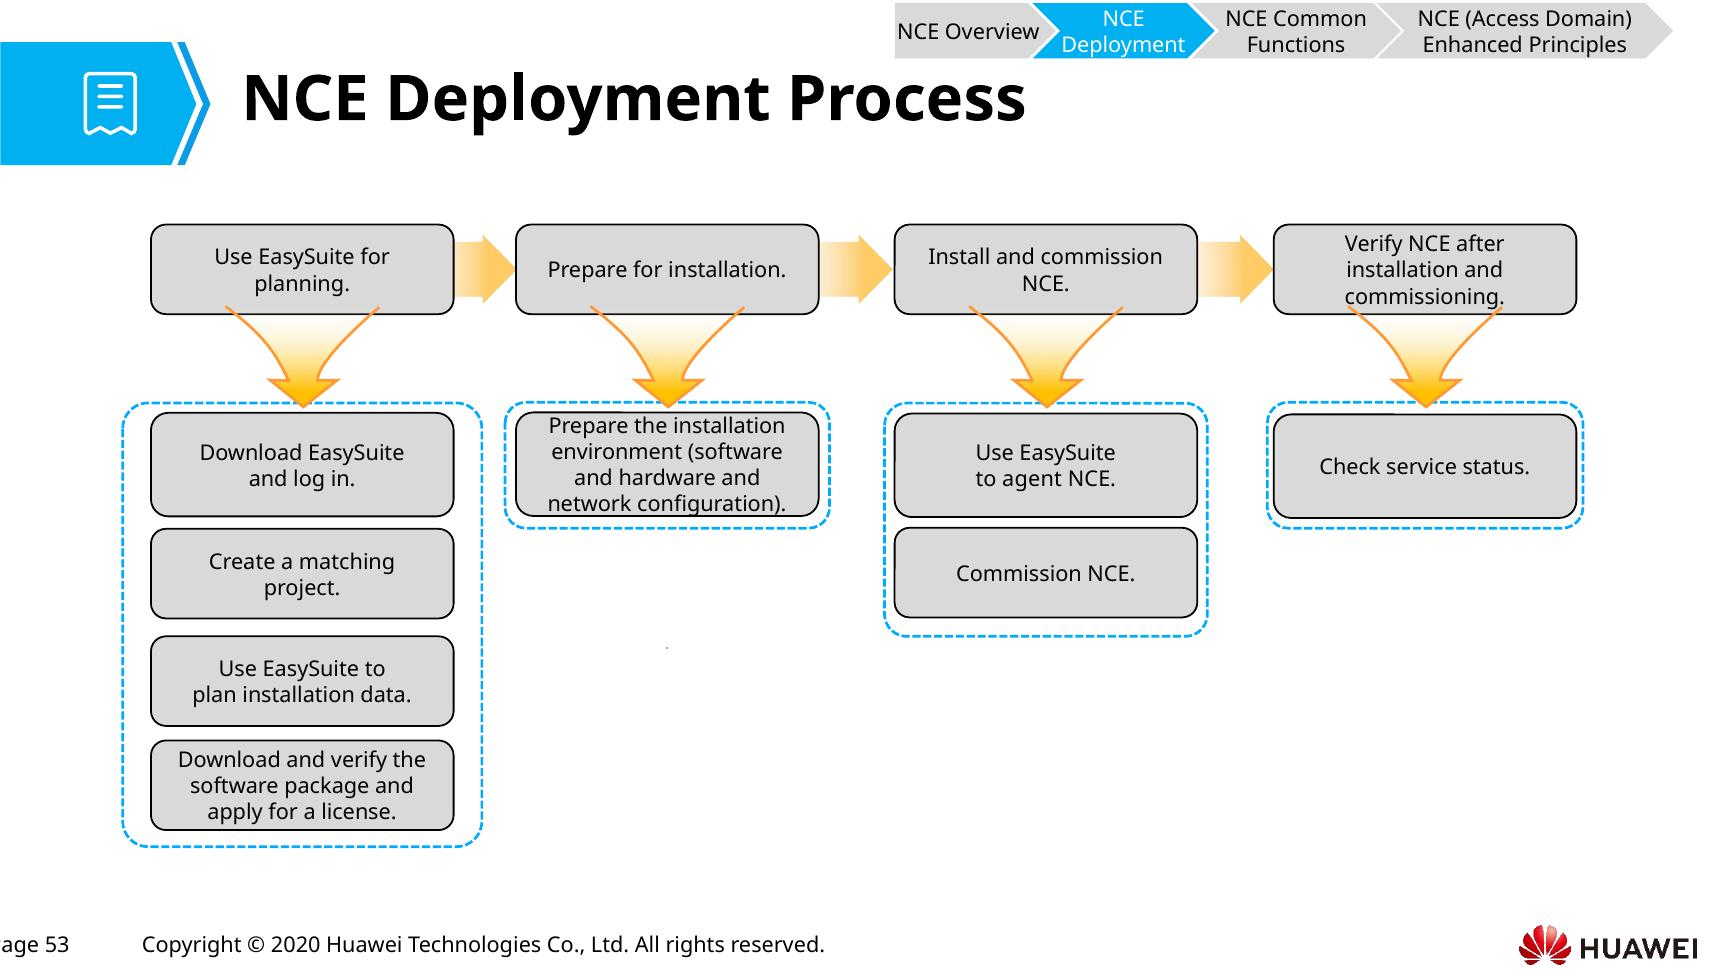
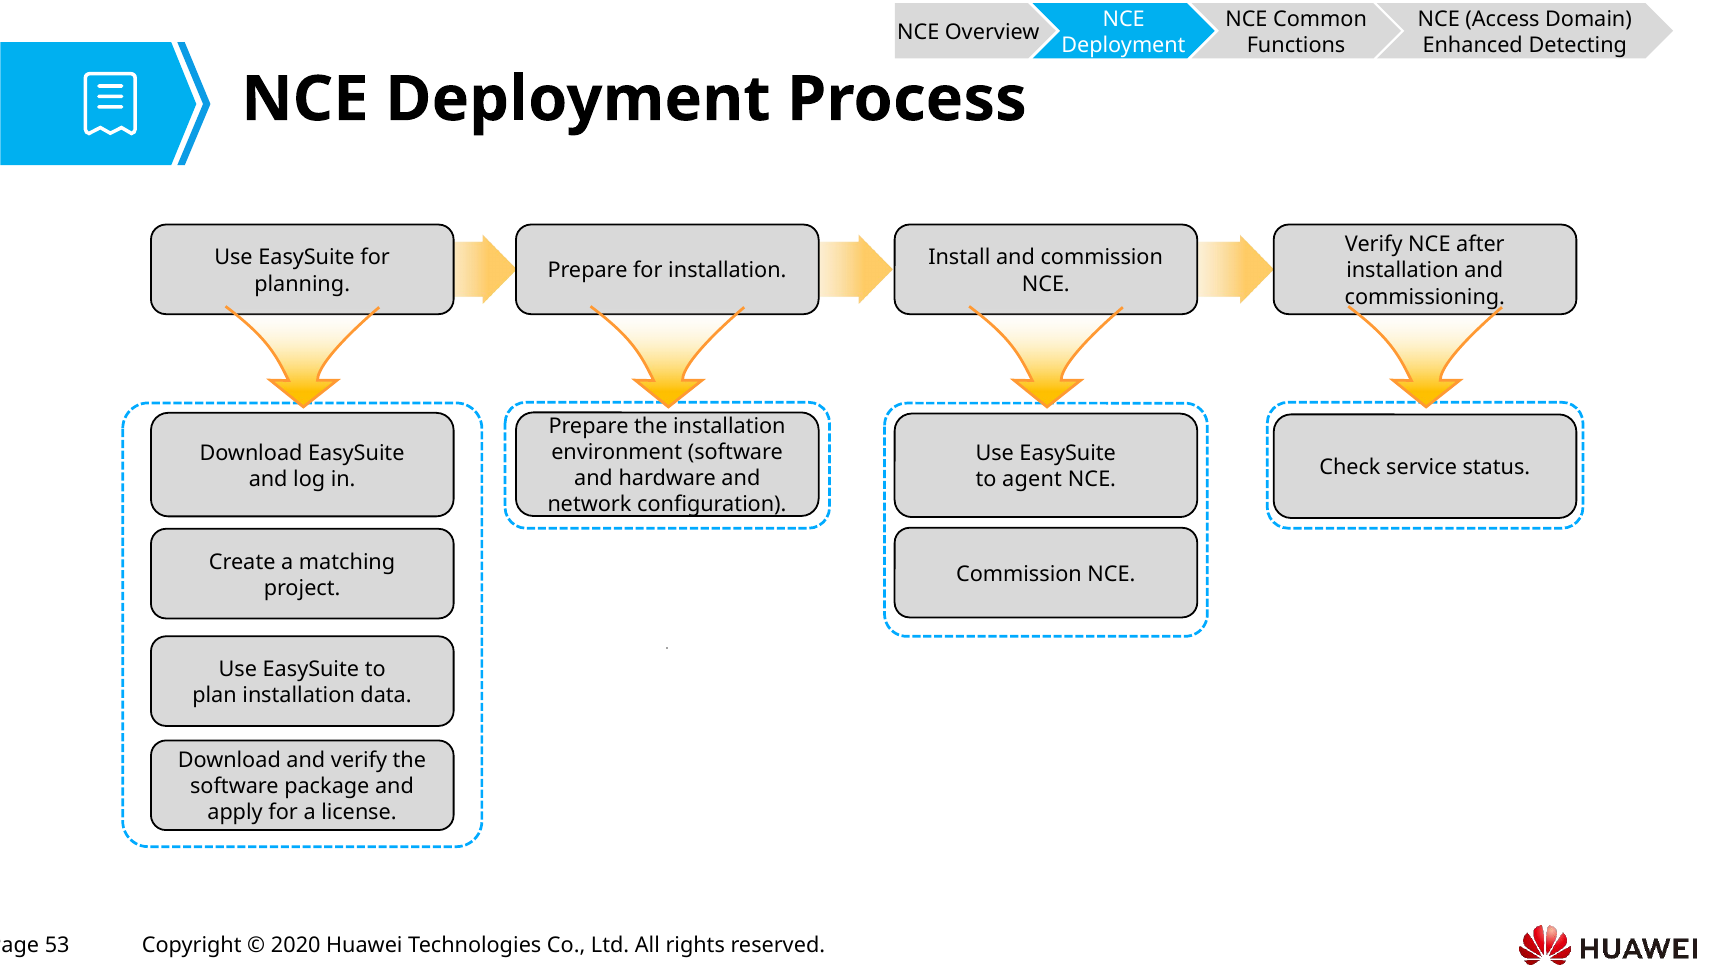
Principles: Principles -> Detecting (1578, 45)
